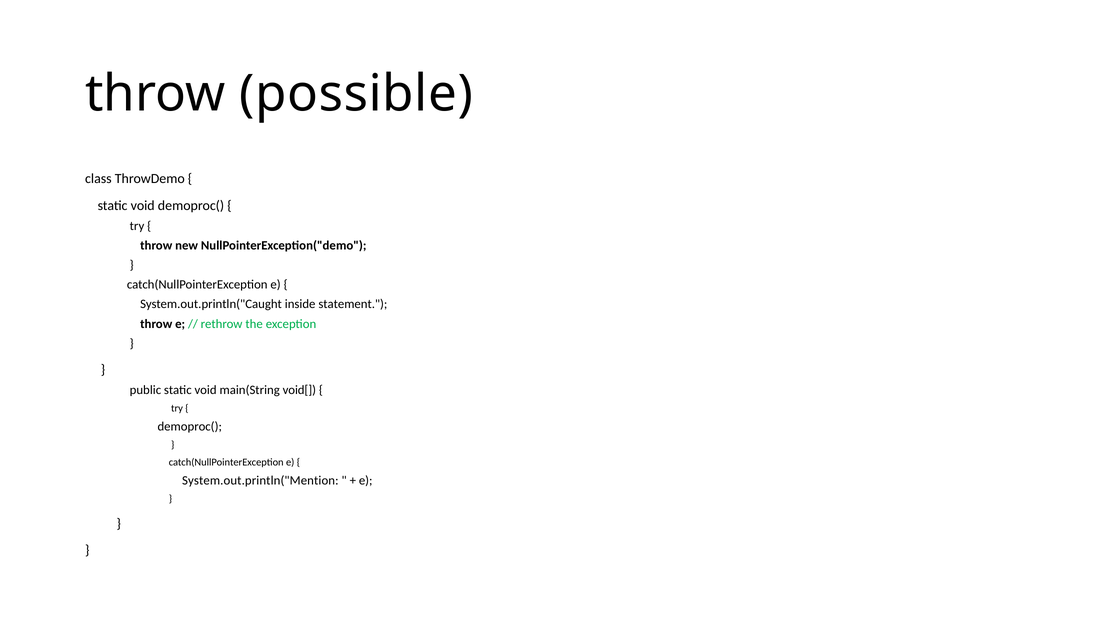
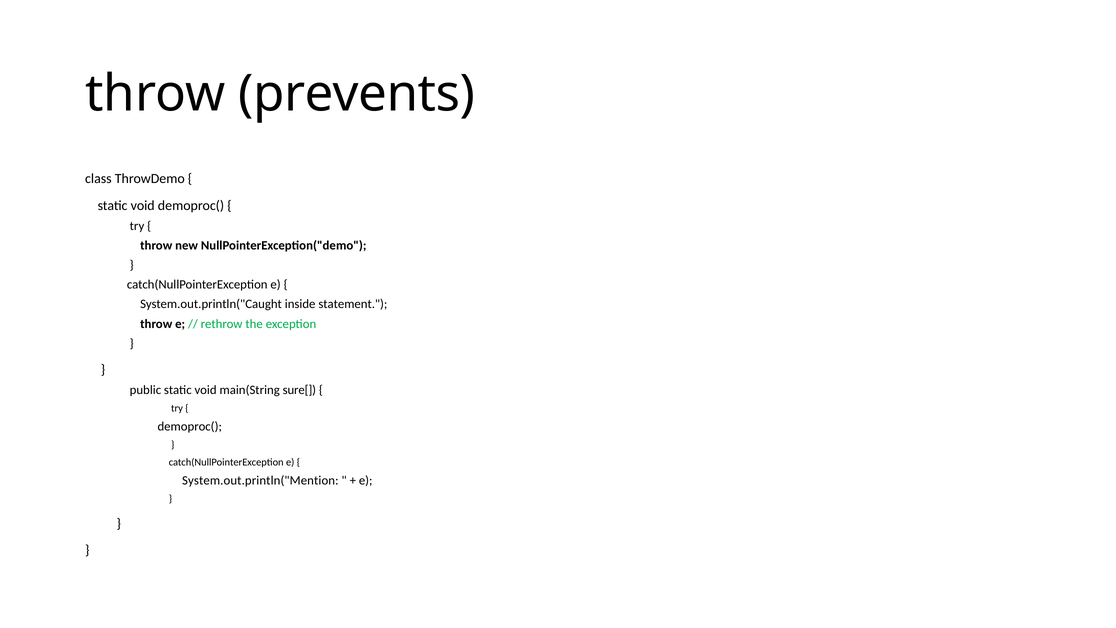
possible: possible -> prevents (357, 94)
void[: void[ -> sure[ (299, 390)
